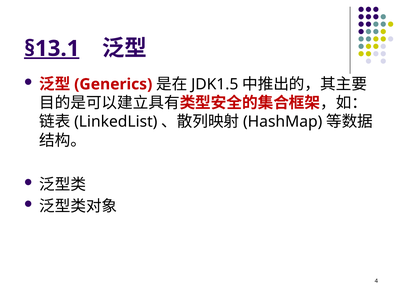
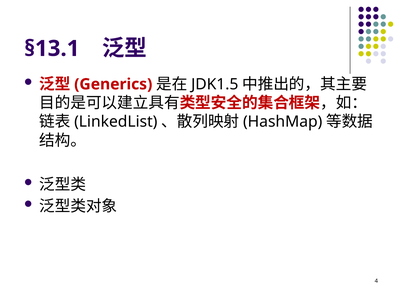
§13.1 underline: present -> none (52, 48)
